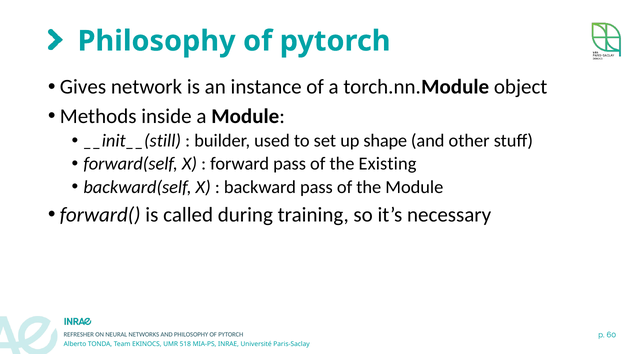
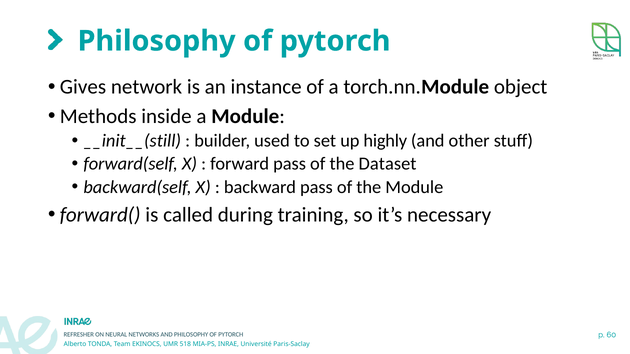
shape: shape -> highly (385, 141)
Existing: Existing -> Dataset (388, 164)
